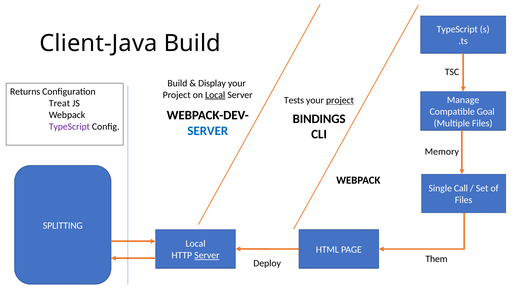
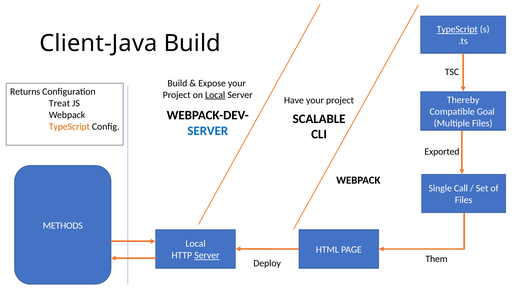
TypeScript underline: none -> present (457, 29)
Display: Display -> Expose (212, 83)
Manage: Manage -> Thereby (463, 100)
Tests: Tests -> Have (294, 100)
project underline: present -> none (340, 100)
BINDINGS: BINDINGS -> SCALABLE (319, 119)
TypeScript colour: purple -> orange (69, 126)
Memory: Memory -> Exported (442, 151)
SPLITTING: SPLITTING -> METHODS (63, 225)
